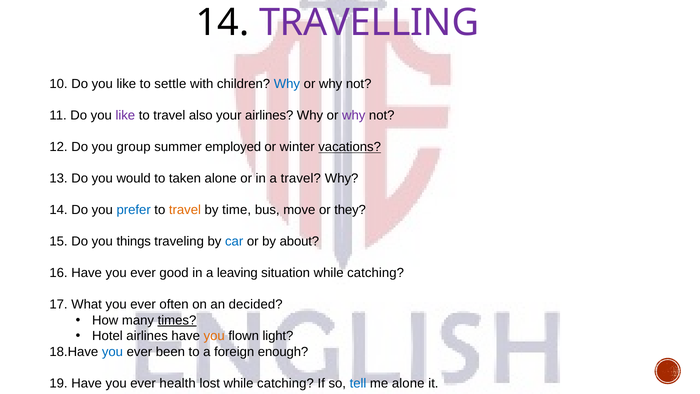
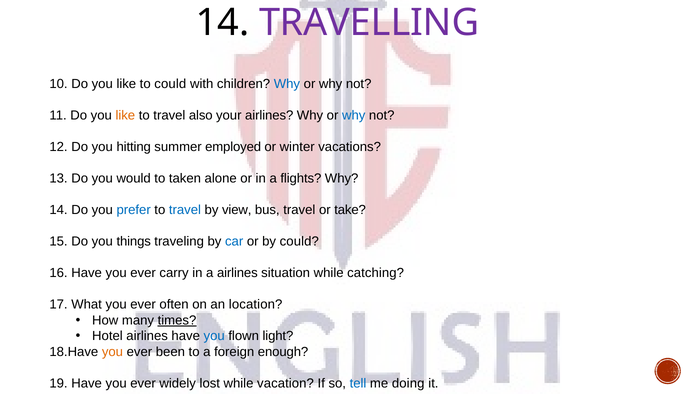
to settle: settle -> could (170, 84)
like colour: purple -> orange (125, 115)
why colour: purple -> blue (354, 115)
group: group -> hitting (134, 147)
vacations underline: present -> none (350, 147)
a travel: travel -> flights (301, 178)
travel colour: orange -> blue (185, 210)
time: time -> view (237, 210)
bus move: move -> travel (299, 210)
they: they -> take (350, 210)
by about: about -> could (299, 241)
good: good -> carry (174, 273)
a leaving: leaving -> airlines (237, 273)
decided: decided -> location (256, 304)
you colour: orange -> blue (214, 336)
you colour: blue -> orange (112, 352)
health: health -> widely (178, 383)
lost while catching: catching -> vacation (286, 383)
me alone: alone -> doing (408, 383)
